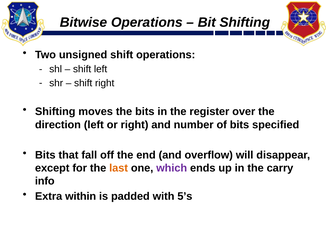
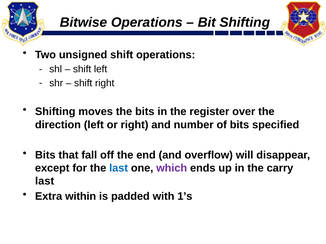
last colour: orange -> blue (119, 168)
info: info -> last (45, 181)
5’s: 5’s -> 1’s (185, 197)
